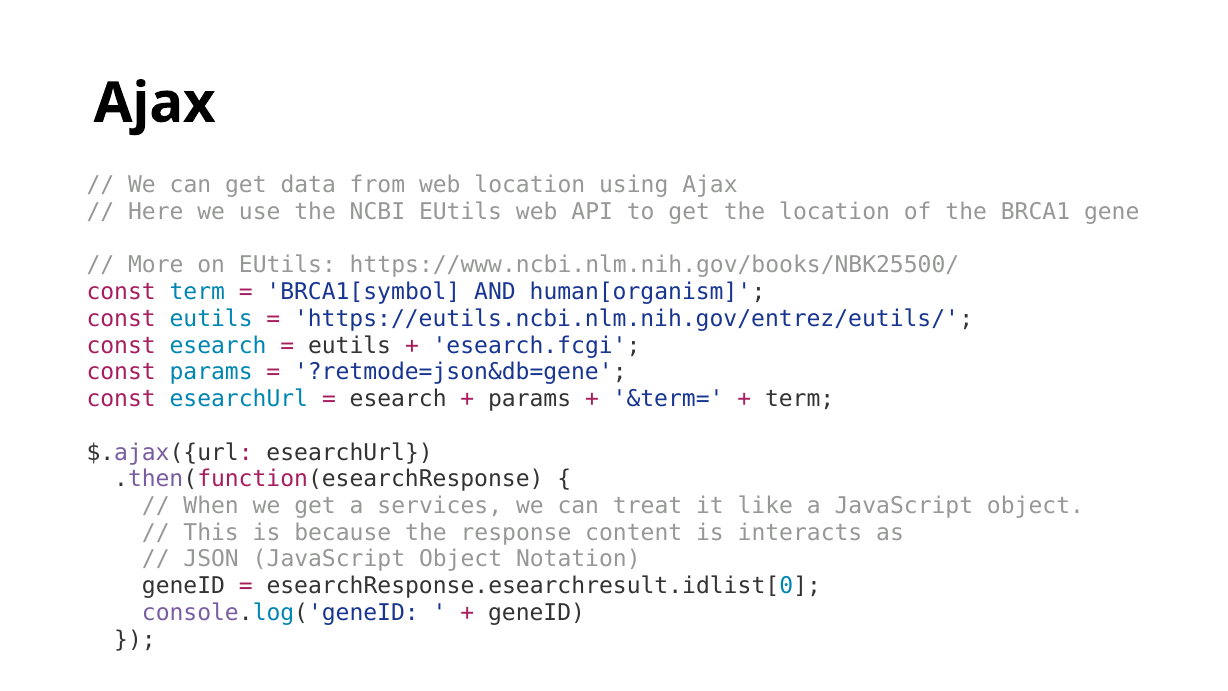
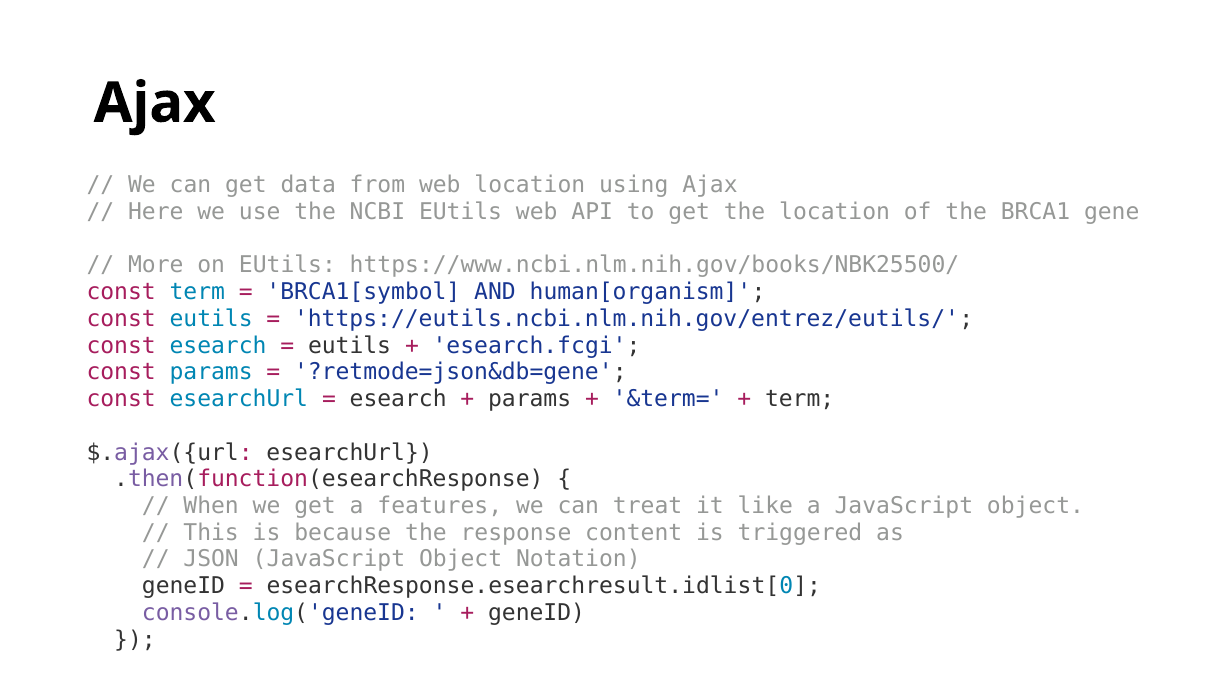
services: services -> features (440, 506)
interacts: interacts -> triggered (800, 532)
